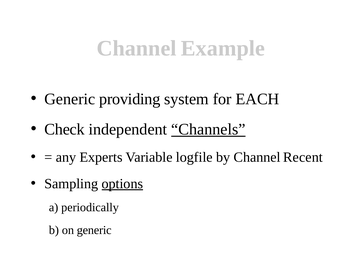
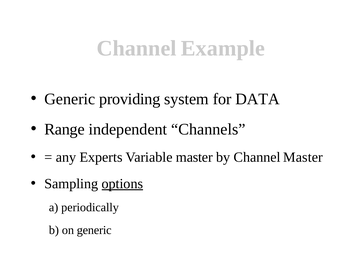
EACH: EACH -> DATA (258, 99)
Check: Check -> Range (65, 129)
Channels underline: present -> none (208, 129)
Variable logfile: logfile -> master (194, 157)
Channel Recent: Recent -> Master (303, 157)
